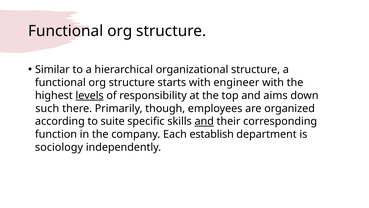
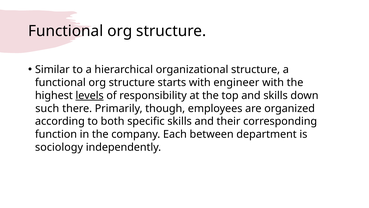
and aims: aims -> skills (276, 95)
suite: suite -> both (113, 121)
and underline: present -> none (204, 121)
establish: establish -> between (212, 134)
